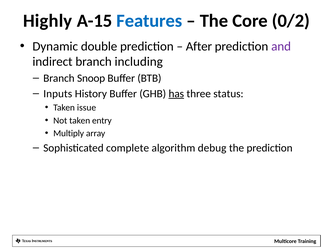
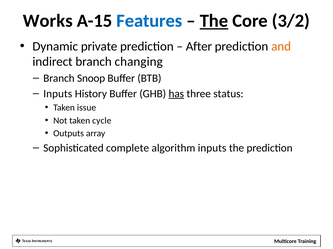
Highly: Highly -> Works (48, 21)
The underline: none -> present (214, 21)
0/2: 0/2 -> 3/2 (291, 21)
double: double -> private (99, 46)
and colour: purple -> orange (281, 46)
including: including -> changing (139, 62)
entry: entry -> cycle (102, 121)
Multiply: Multiply -> Outputs (69, 134)
algorithm debug: debug -> inputs (212, 148)
